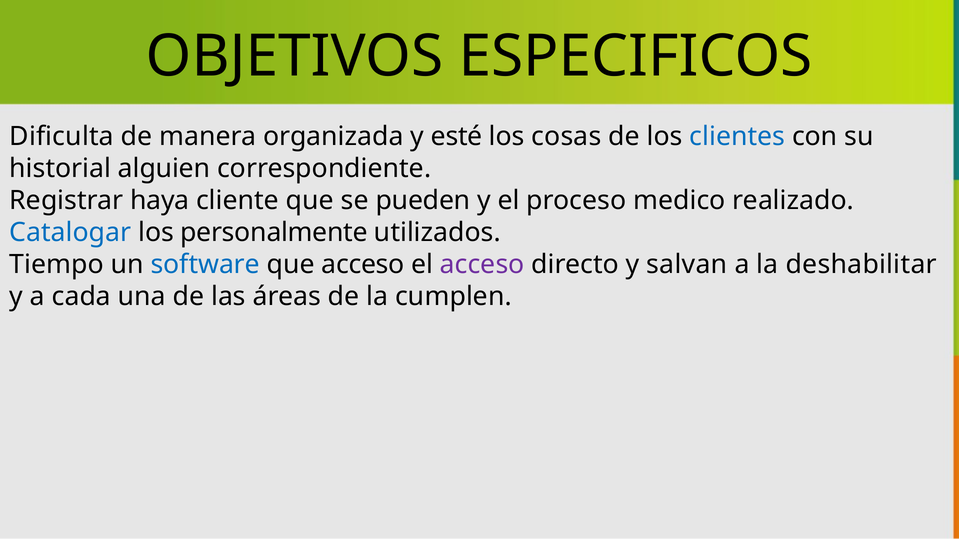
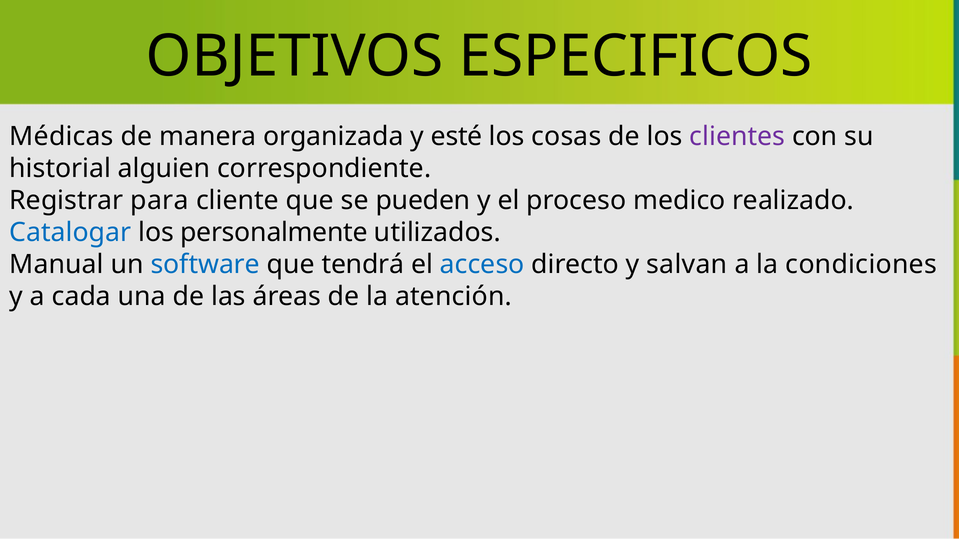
Dificulta: Dificulta -> Médicas (62, 137)
clientes colour: blue -> purple (737, 137)
haya: haya -> para (159, 201)
Tiempo: Tiempo -> Manual (57, 265)
que acceso: acceso -> tendrá (363, 265)
acceso colour: purple -> blue (482, 265)
deshabilitar: deshabilitar -> condiciones (861, 265)
cumplen: cumplen -> atención (453, 297)
